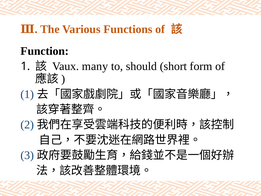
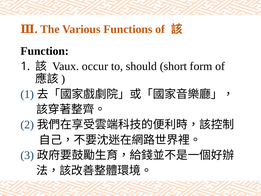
many: many -> occur (95, 66)
